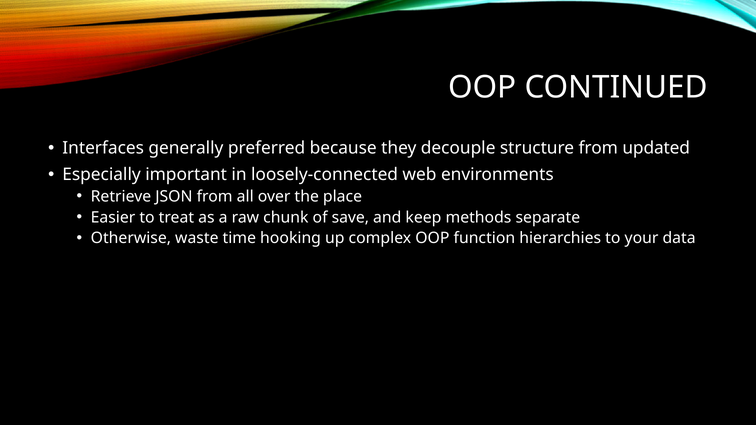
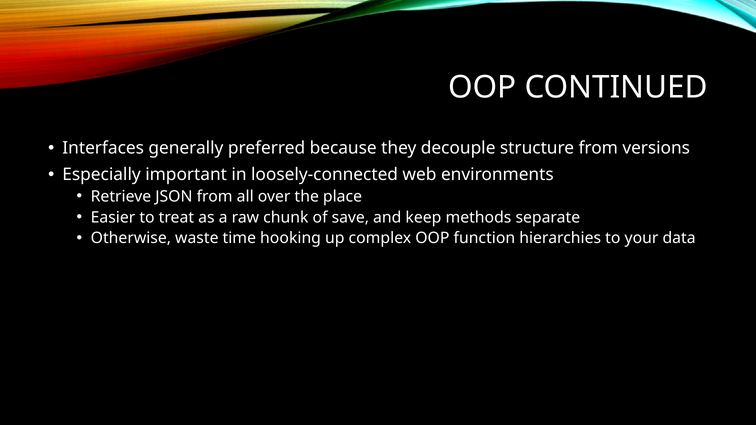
updated: updated -> versions (656, 148)
